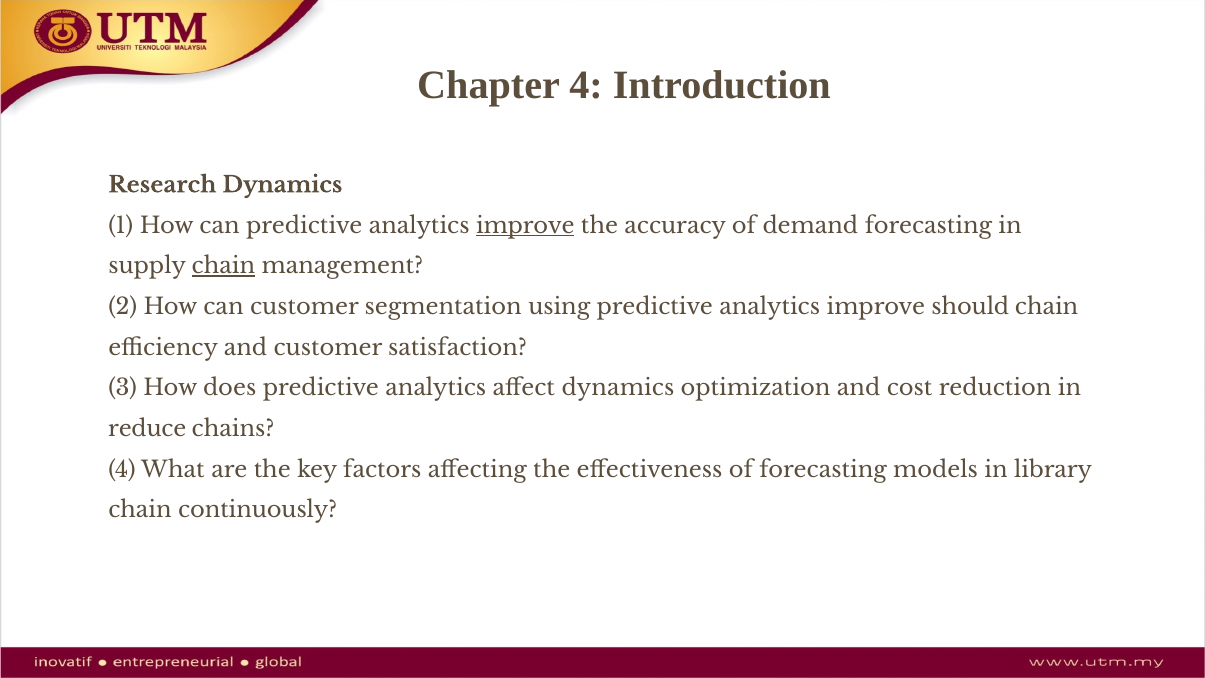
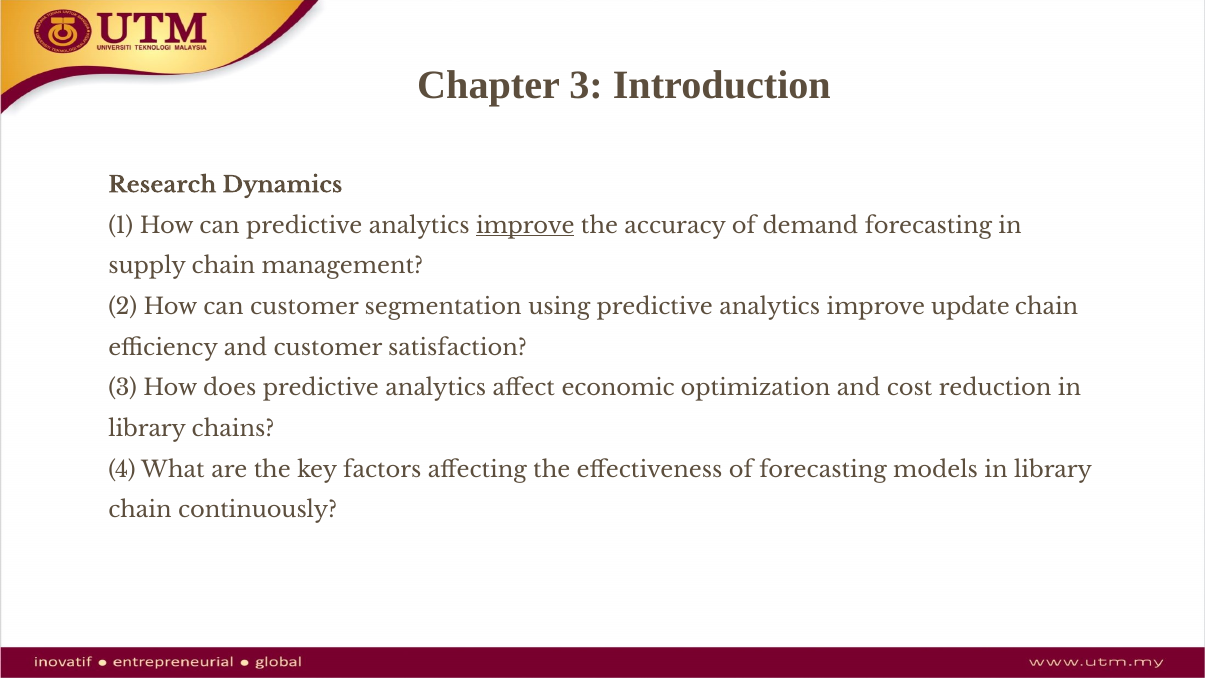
Chapter 4: 4 -> 3 (586, 85)
chain underline: present -> none (223, 266)
should: should -> update (970, 307)
affect dynamics: dynamics -> economic (618, 388)
reduce: reduce -> library (147, 429)
